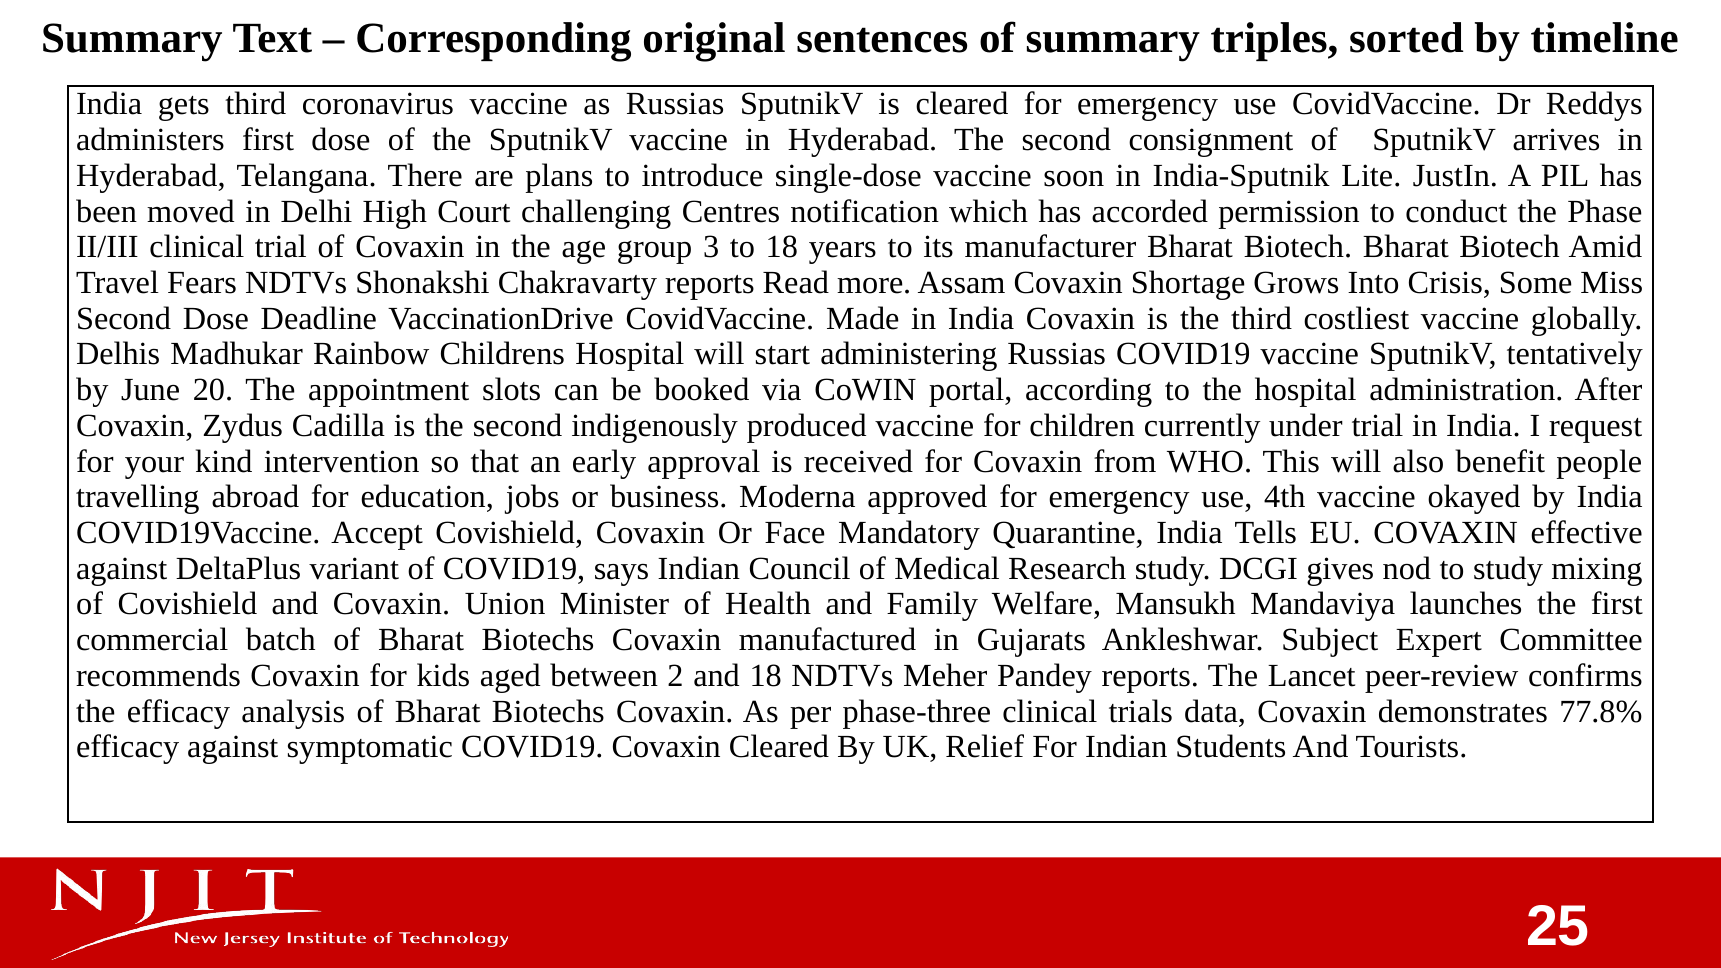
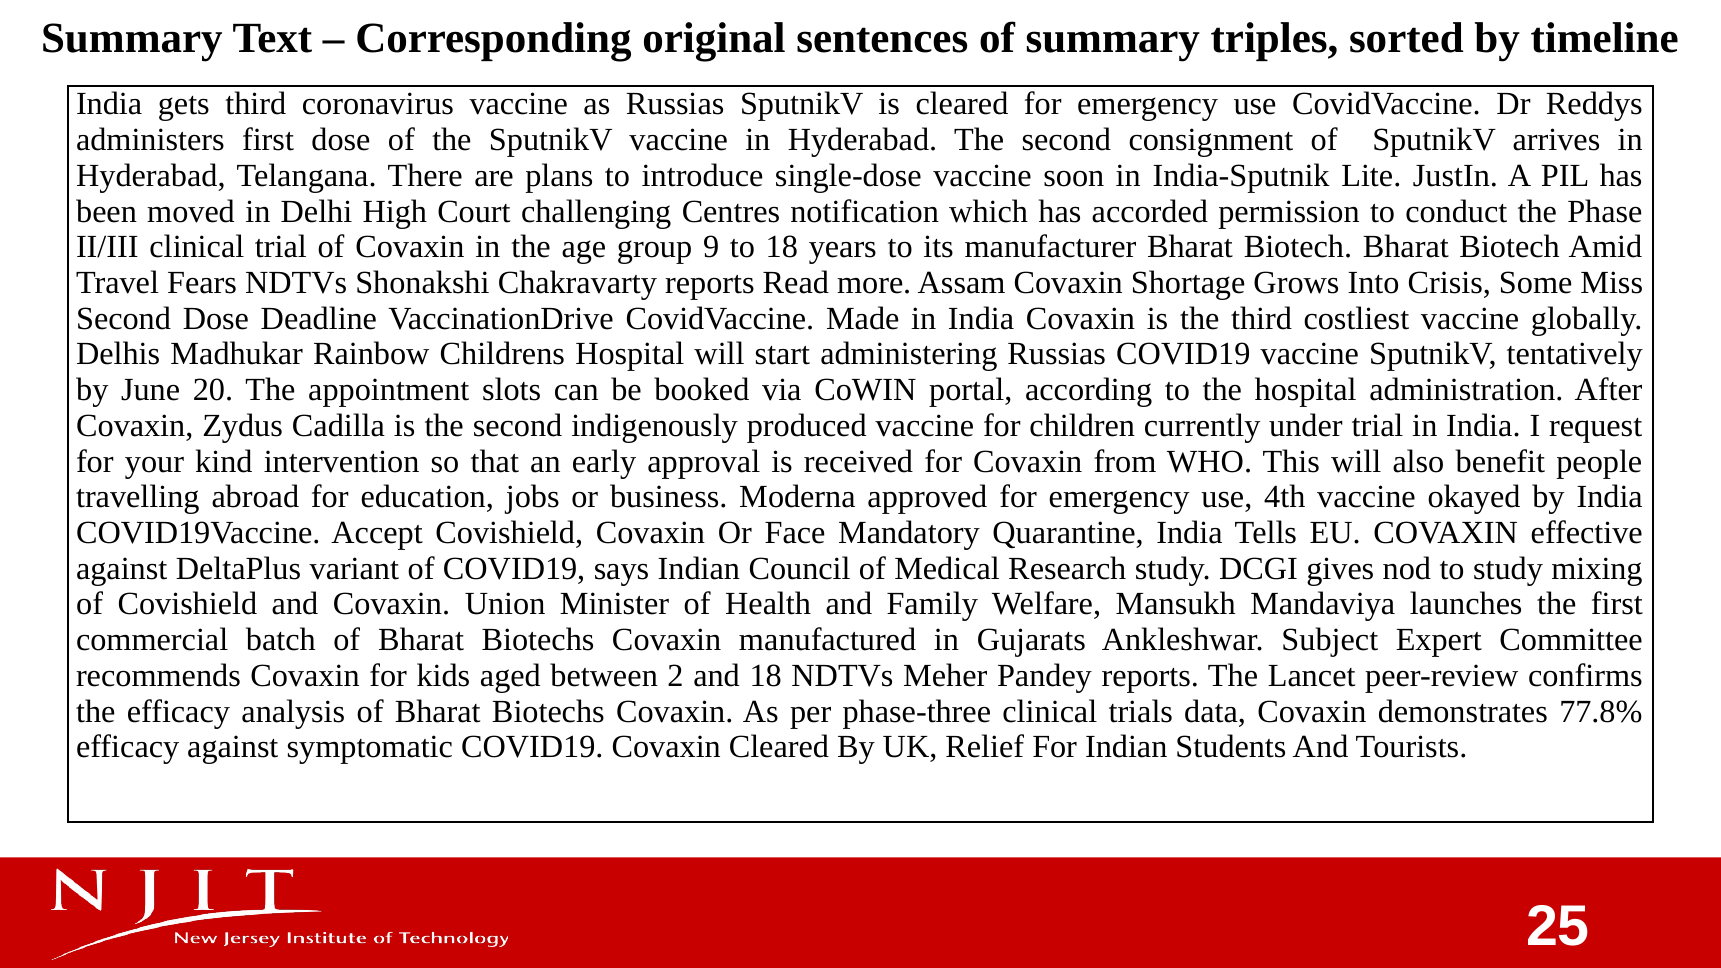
3: 3 -> 9 (711, 247)
